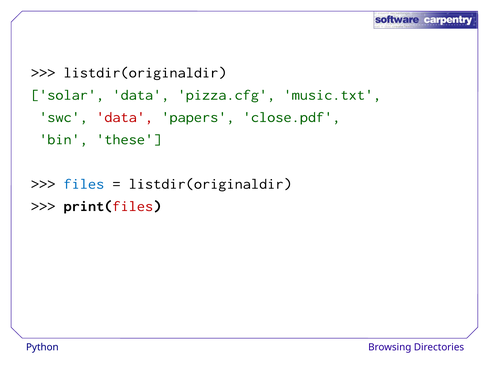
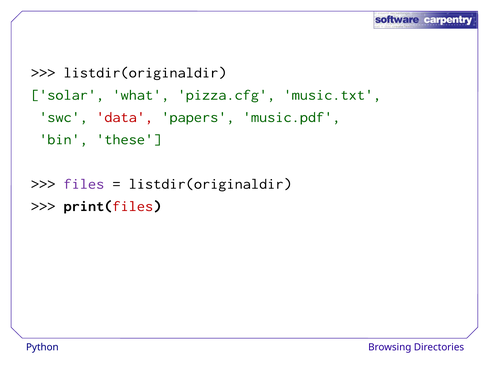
solar data: data -> what (141, 95)
close.pdf: close.pdf -> music.pdf (292, 117)
files colour: blue -> purple (84, 184)
